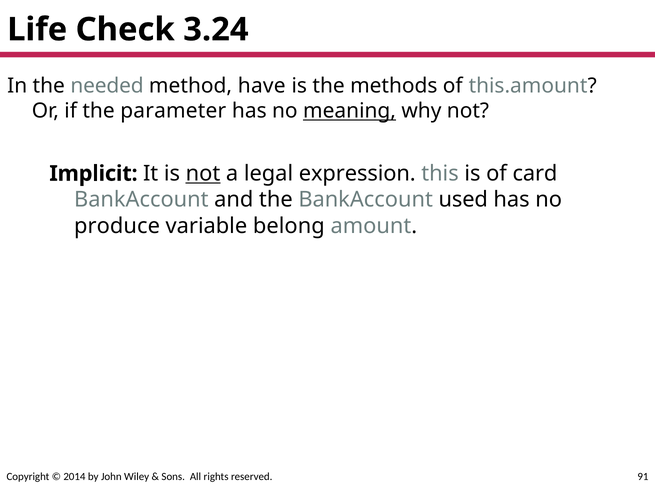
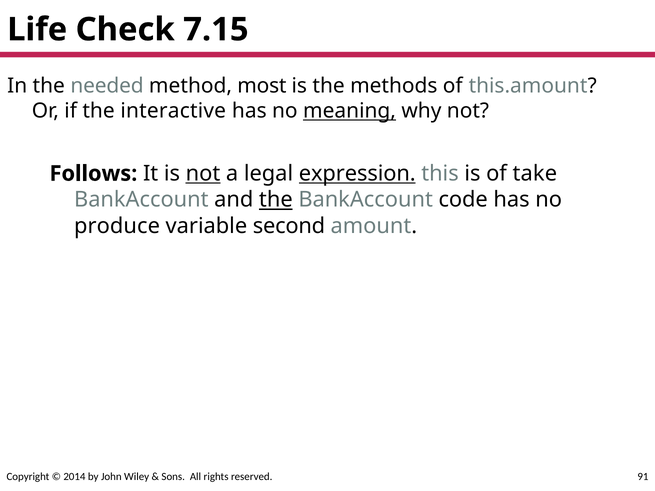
3.24: 3.24 -> 7.15 (216, 30)
have: have -> most (262, 86)
parameter: parameter -> interactive (173, 111)
Implicit: Implicit -> Follows (93, 174)
expression underline: none -> present (357, 174)
card: card -> take (535, 174)
the underline: none -> present (276, 200)
used: used -> code (463, 200)
belong: belong -> second (289, 226)
